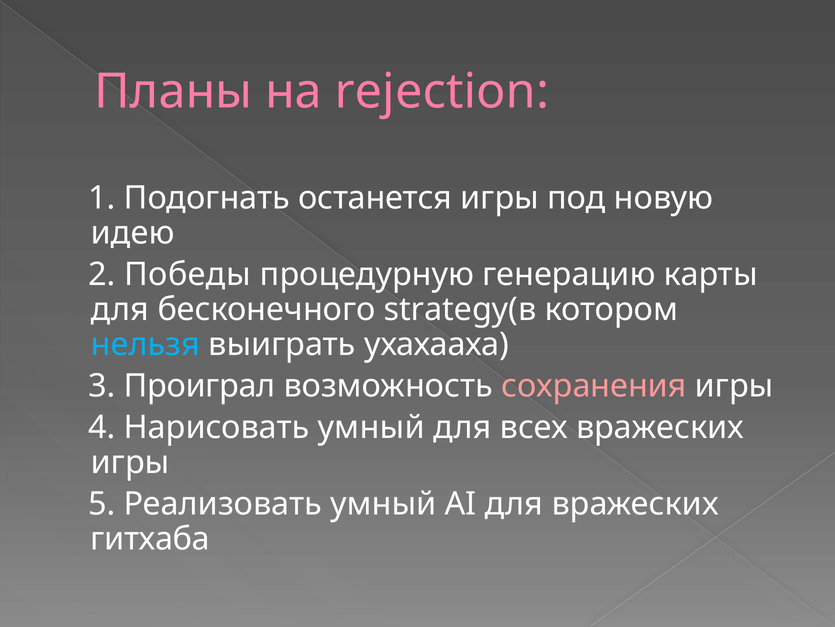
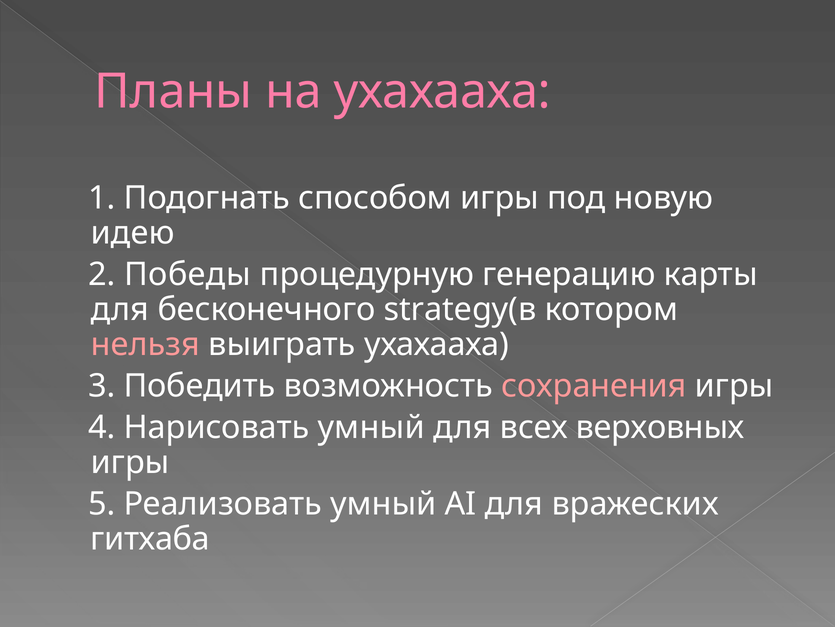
на rejection: rejection -> ухахааха (442, 92)
останется: останется -> способом (375, 198)
нельзя colour: light blue -> pink (145, 344)
Проиграл: Проиграл -> Победить (200, 386)
всех вражеских: вражеских -> верховных (660, 427)
